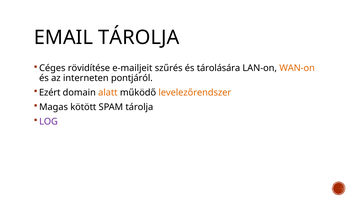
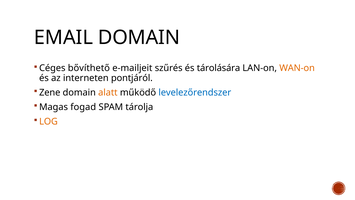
EMAIL TÁROLJA: TÁROLJA -> DOMAIN (139, 37)
rövidítése: rövidítése -> bővíthető (89, 68)
Ezért: Ezért -> Zene (50, 92)
levelezőrendszer colour: orange -> blue (195, 92)
kötött: kötött -> fogad (83, 107)
LOG colour: purple -> orange (48, 121)
